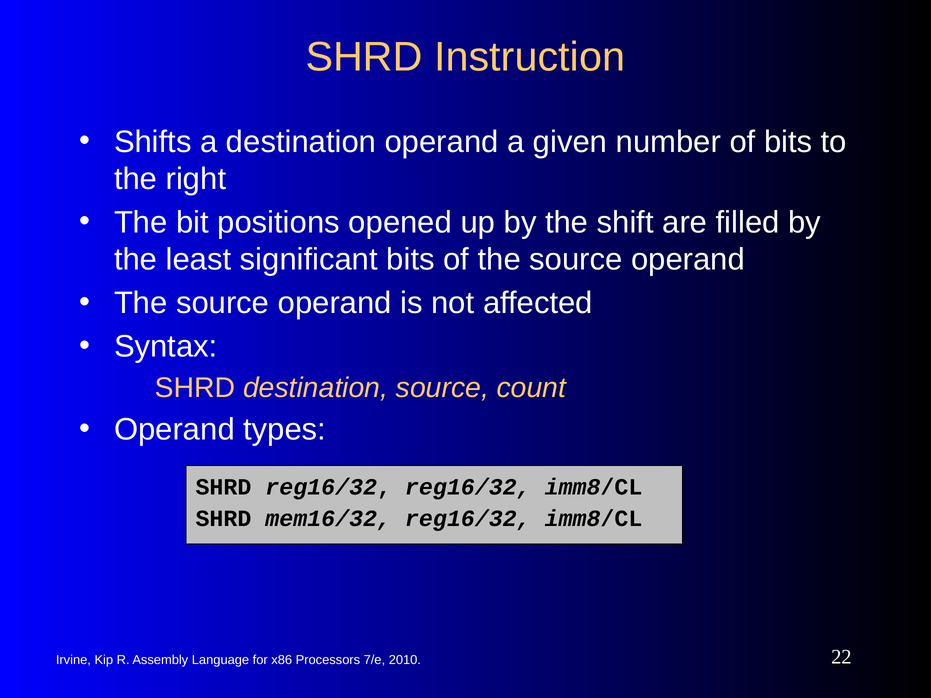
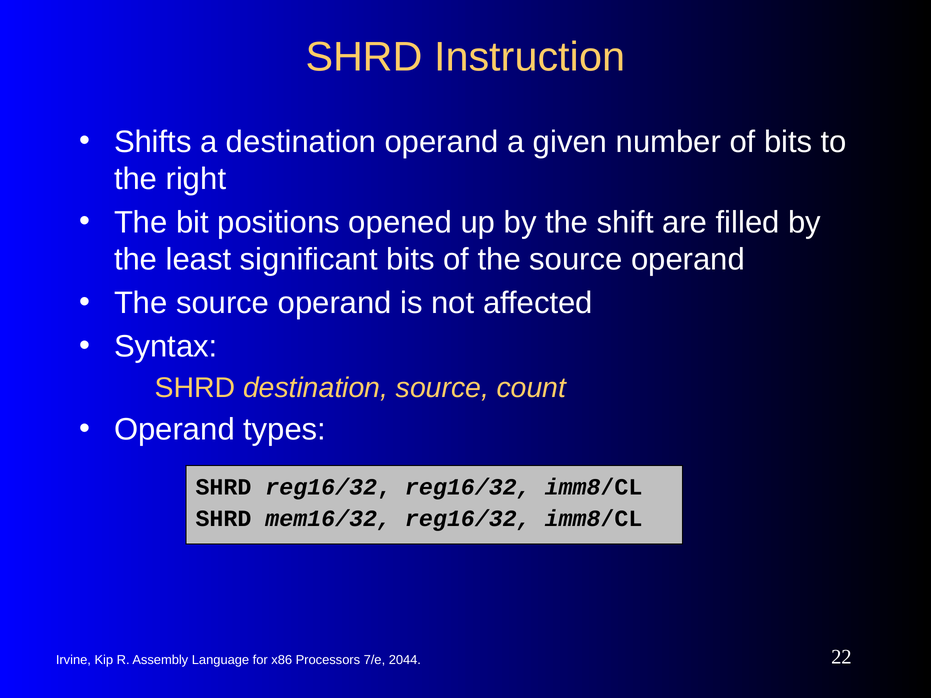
2010: 2010 -> 2044 (405, 660)
